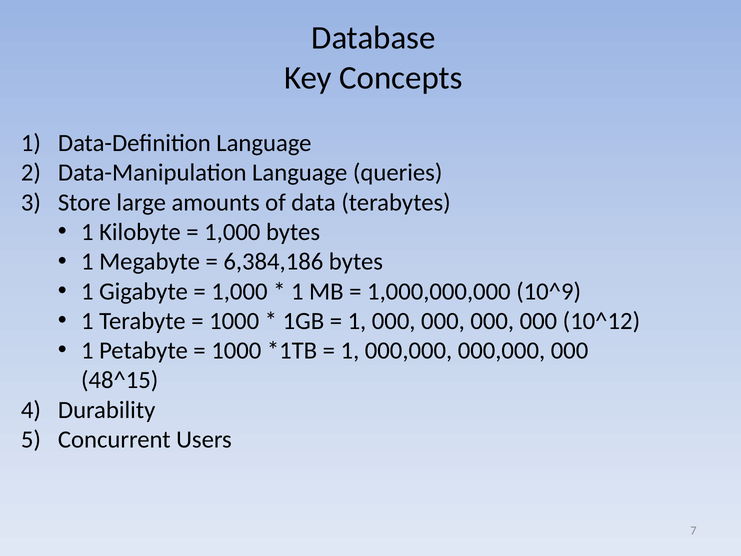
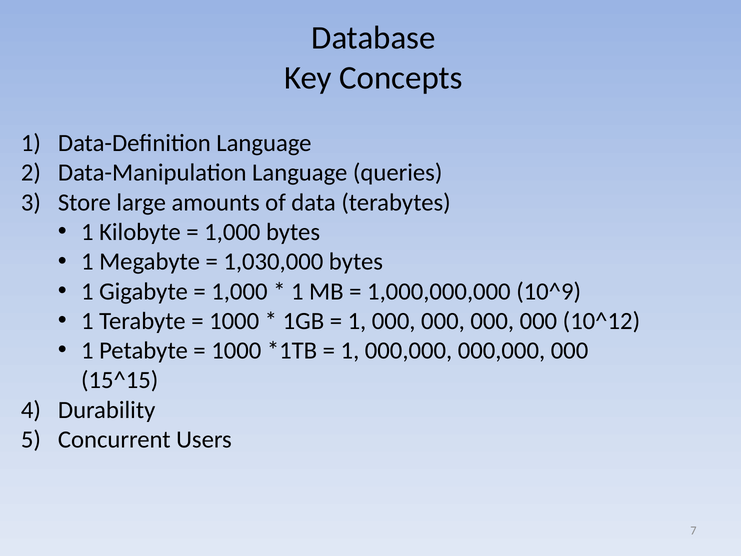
6,384,186: 6,384,186 -> 1,030,000 (273, 262)
48^15: 48^15 -> 15^15 (120, 380)
